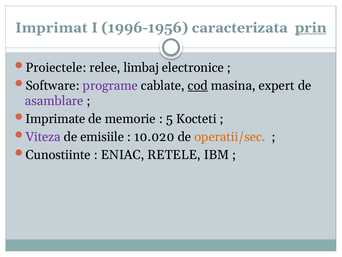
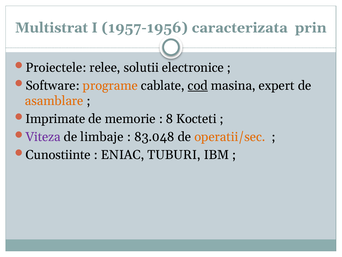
Imprimat: Imprimat -> Multistrat (52, 28)
1996-1956: 1996-1956 -> 1957-1956 (145, 28)
prin underline: present -> none (311, 28)
limbaj: limbaj -> solutii (141, 67)
programe colour: purple -> orange (110, 85)
asamblare colour: purple -> orange (54, 101)
5: 5 -> 8 (170, 119)
emisiile: emisiile -> limbaje (102, 137)
10.020: 10.020 -> 83.048 (154, 137)
RETELE: RETELE -> TUBURI (174, 155)
